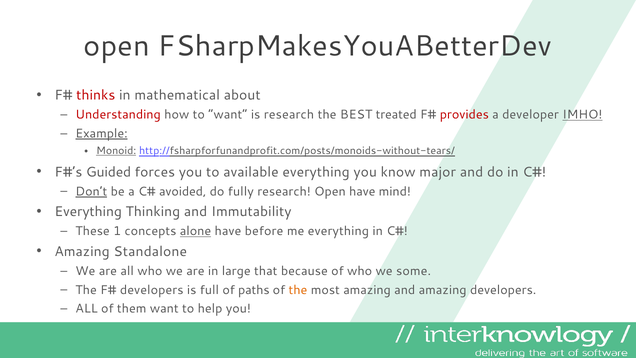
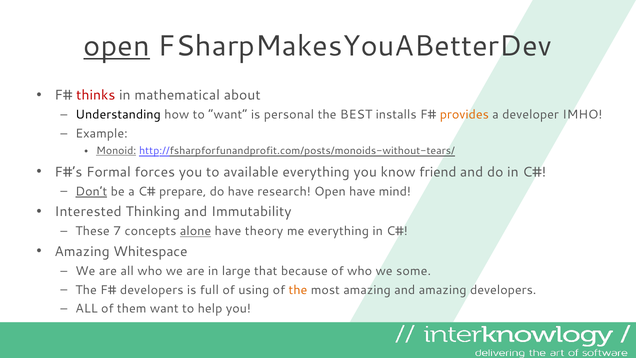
open underline: none -> present (117, 46)
Understanding colour: red -> black (118, 115)
is research: research -> personal (289, 115)
treated: treated -> installs (396, 115)
provides colour: red -> orange (464, 115)
IMHO underline: present -> none (582, 115)
Example underline: present -> none (102, 134)
Guided: Guided -> Formal (109, 172)
major: major -> friend (438, 172)
avoided: avoided -> prepare (183, 191)
do fully: fully -> have (241, 191)
Everything: Everything -> Interested (88, 212)
1: 1 -> 7 (117, 231)
before: before -> theory (264, 231)
Standalone: Standalone -> Whitespace (150, 251)
paths: paths -> using (254, 290)
